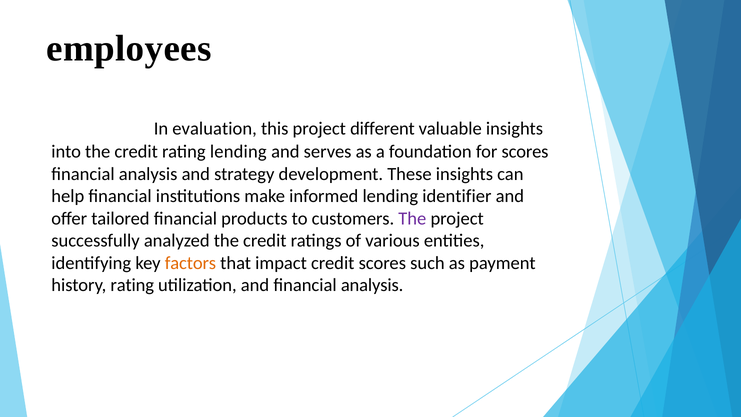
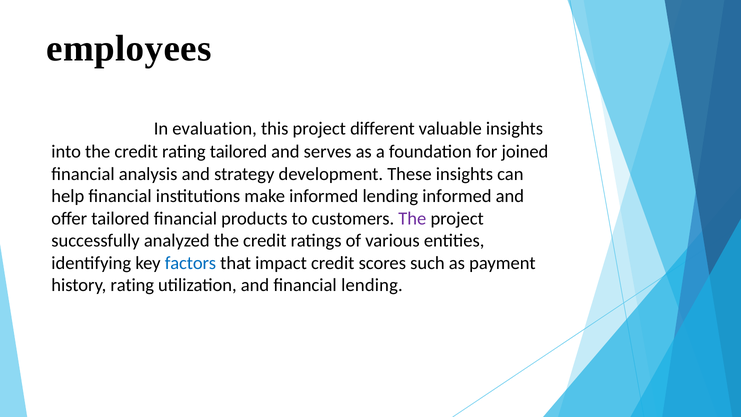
rating lending: lending -> tailored (238, 152)
for scores: scores -> joined (525, 152)
lending identifier: identifier -> informed (457, 196)
factors colour: orange -> blue (190, 263)
and financial analysis: analysis -> lending (372, 285)
